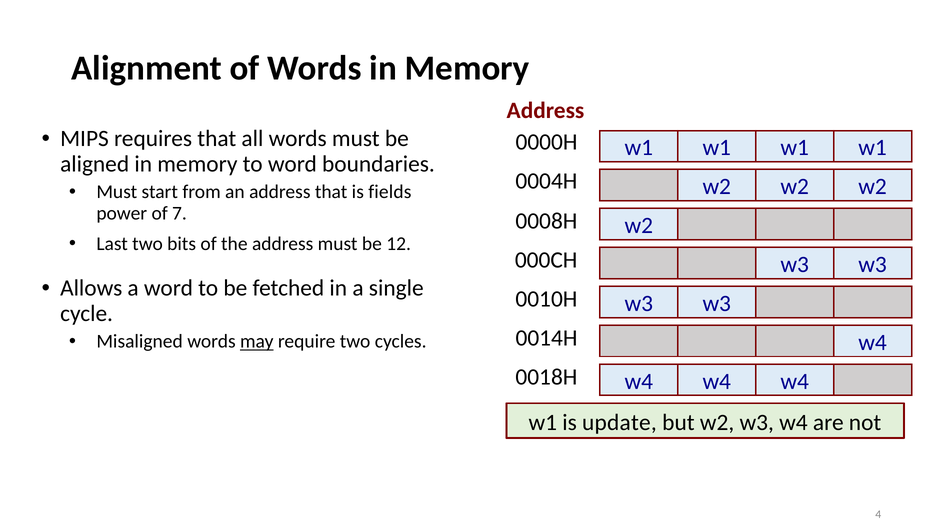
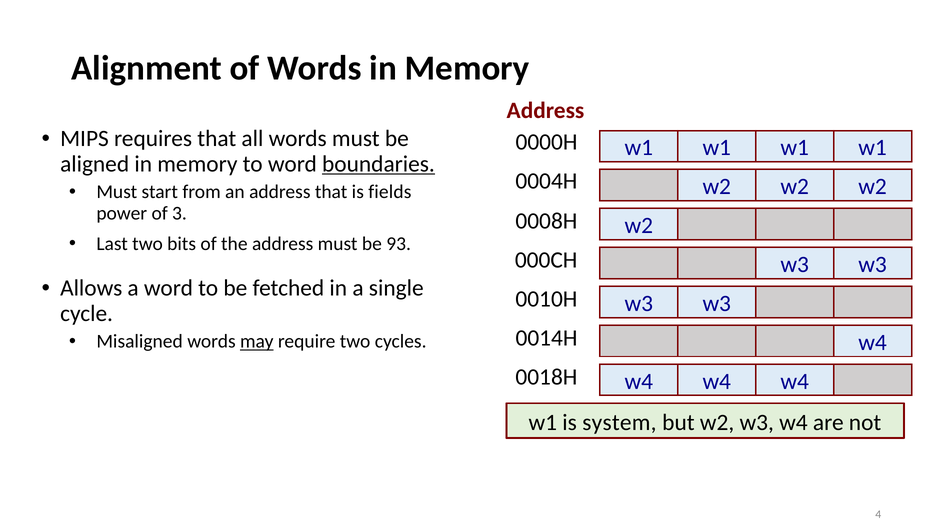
boundaries underline: none -> present (378, 164)
7: 7 -> 3 (179, 213)
12: 12 -> 93 (399, 244)
update: update -> system (619, 422)
